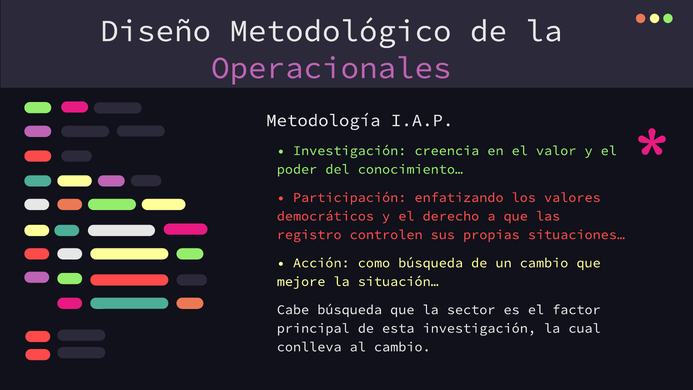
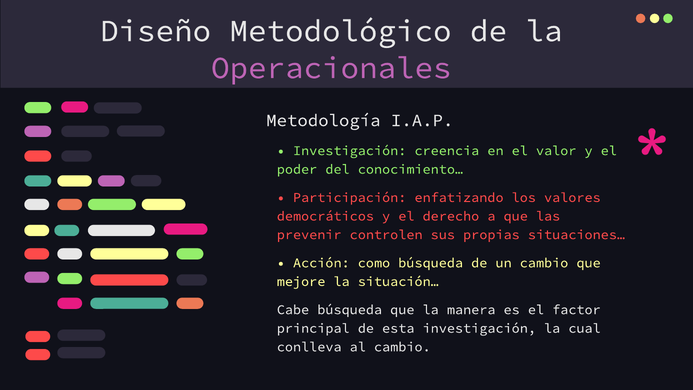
registro: registro -> prevenir (309, 235)
sector: sector -> manera (471, 310)
